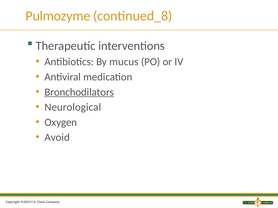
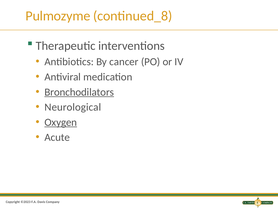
mucus: mucus -> cancer (124, 62)
Oxygen underline: none -> present (61, 123)
Avoid: Avoid -> Acute (57, 138)
